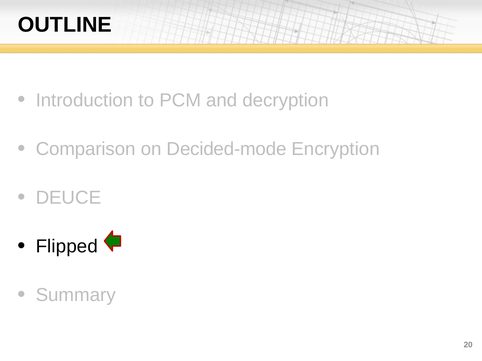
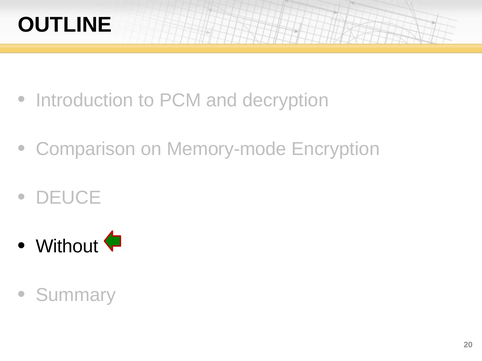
Decided-mode: Decided-mode -> Memory-mode (227, 149)
Flipped: Flipped -> Without (67, 247)
